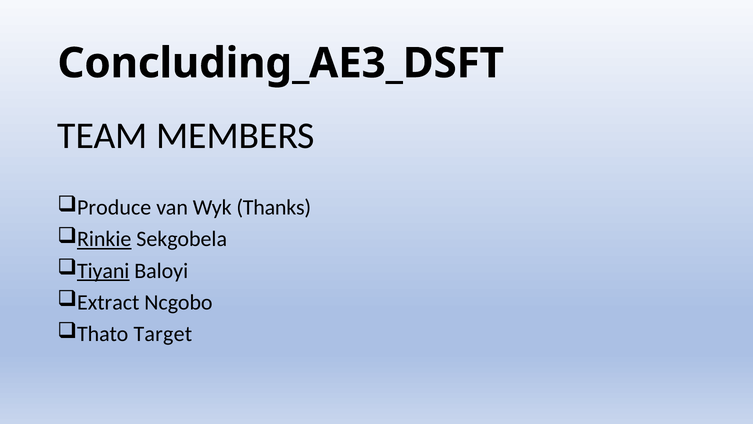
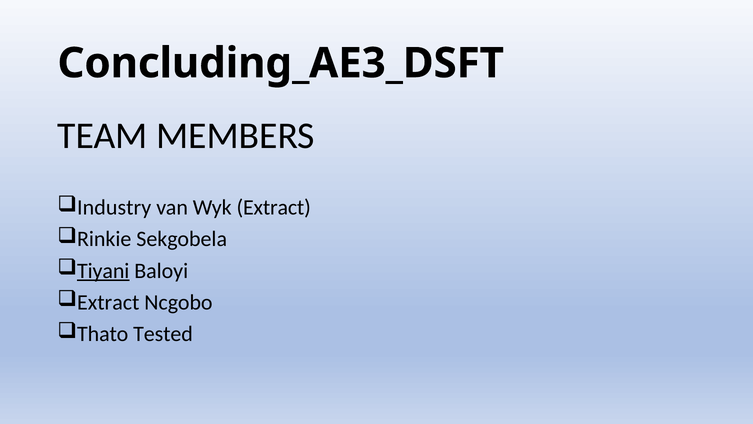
Produce: Produce -> Industry (114, 207)
Wyk Thanks: Thanks -> Extract (274, 207)
Rinkie underline: present -> none (104, 239)
Target: Target -> Tested (163, 334)
